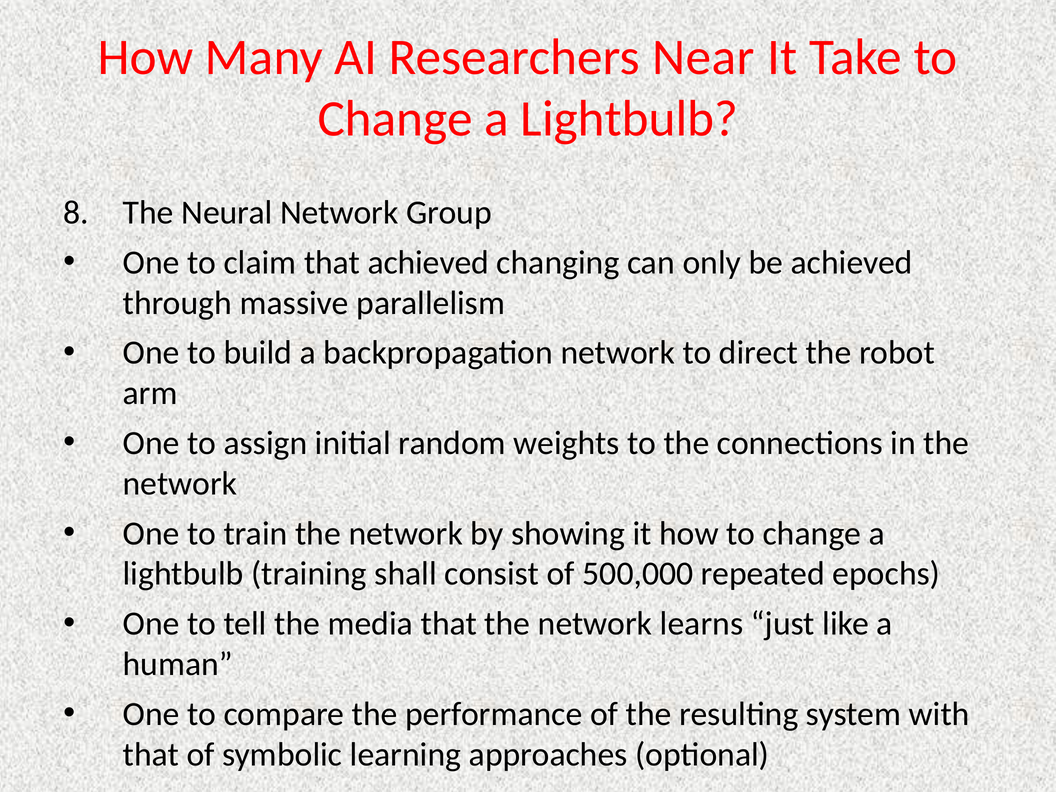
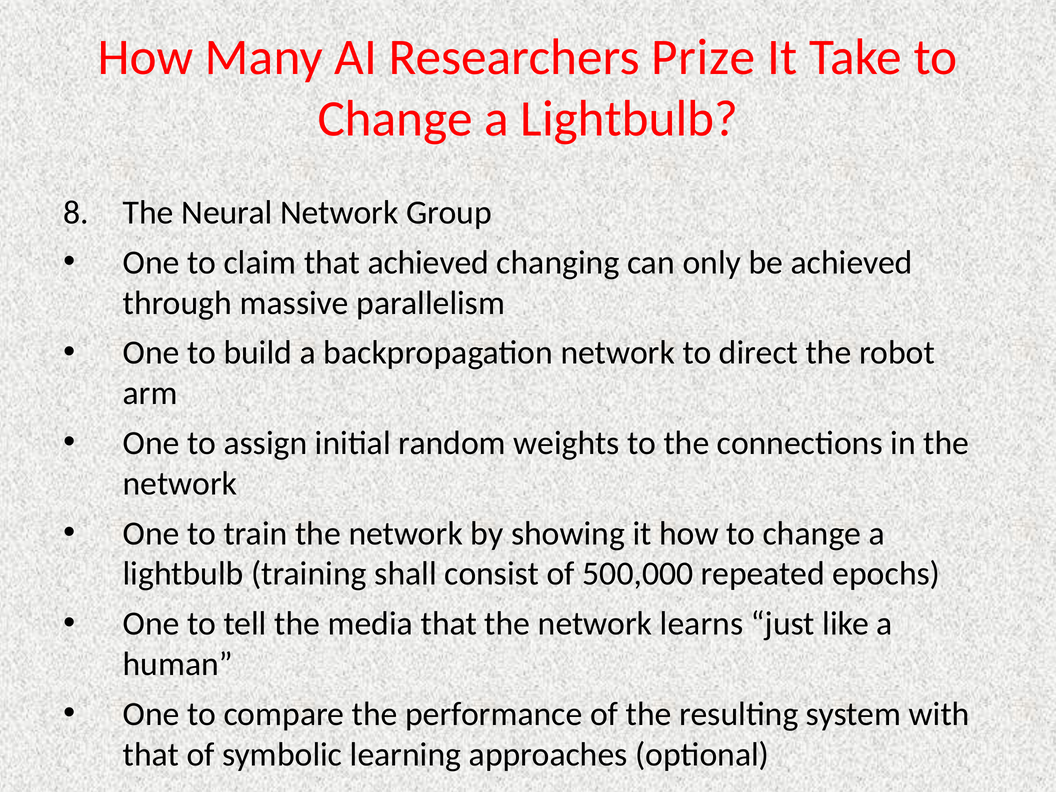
Near: Near -> Prize (703, 57)
